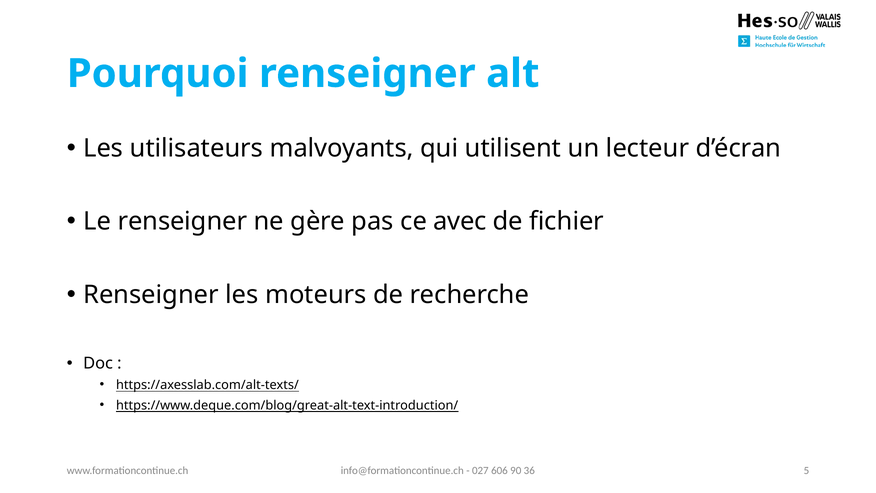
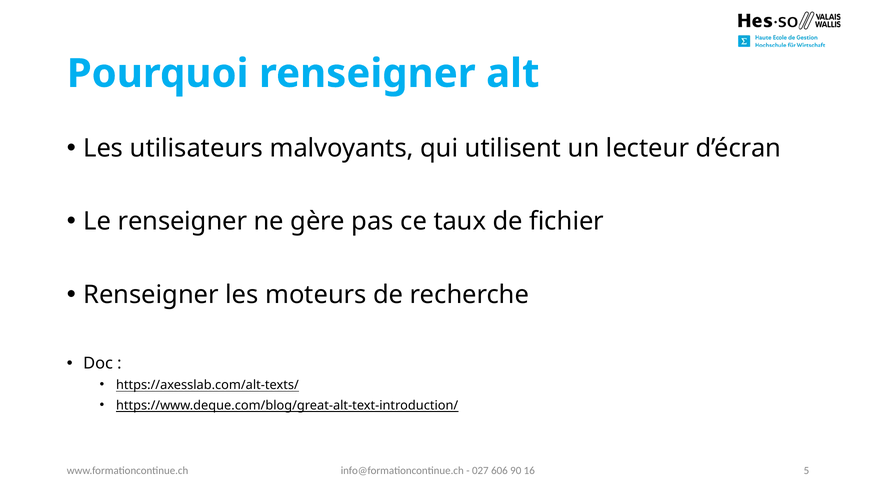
avec: avec -> taux (460, 221)
36: 36 -> 16 (529, 470)
